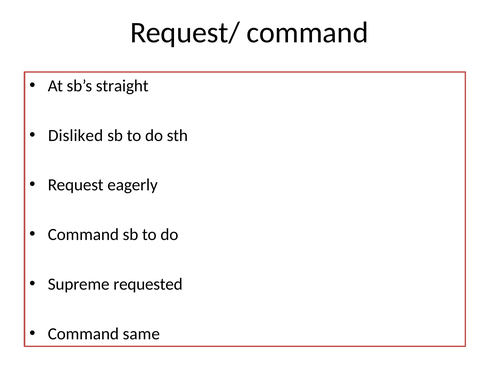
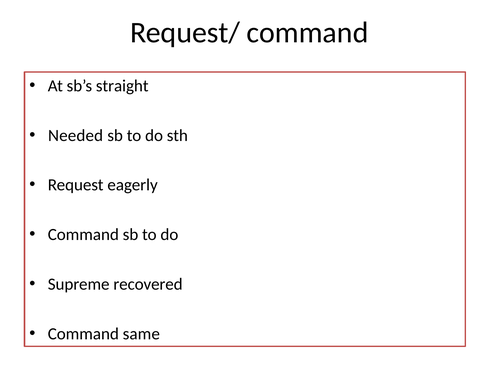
Disliked: Disliked -> Needed (76, 135)
requested: requested -> recovered (148, 284)
